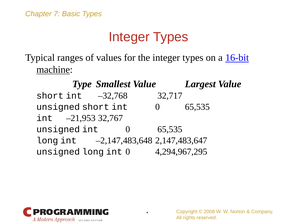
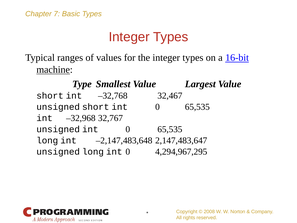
32,717: 32,717 -> 32,467 (170, 96)
–21,953: –21,953 -> –32,968 (81, 118)
